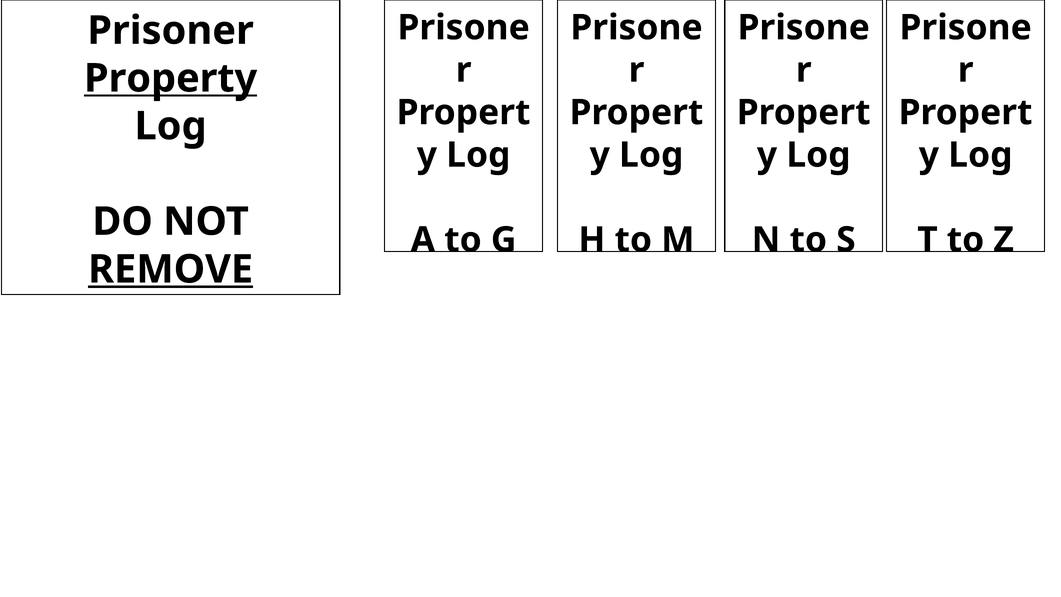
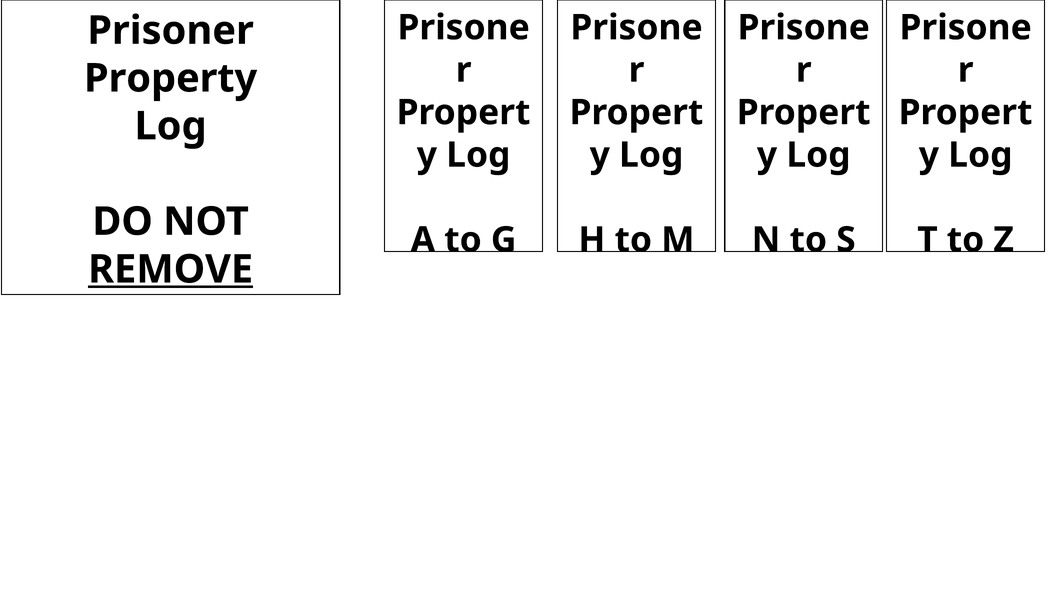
Property underline: present -> none (171, 78)
